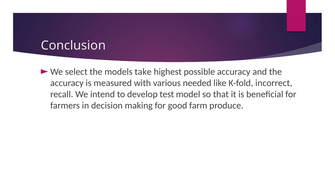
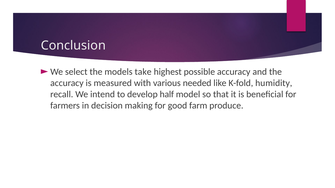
incorrect: incorrect -> humidity (274, 83)
test: test -> half (167, 95)
